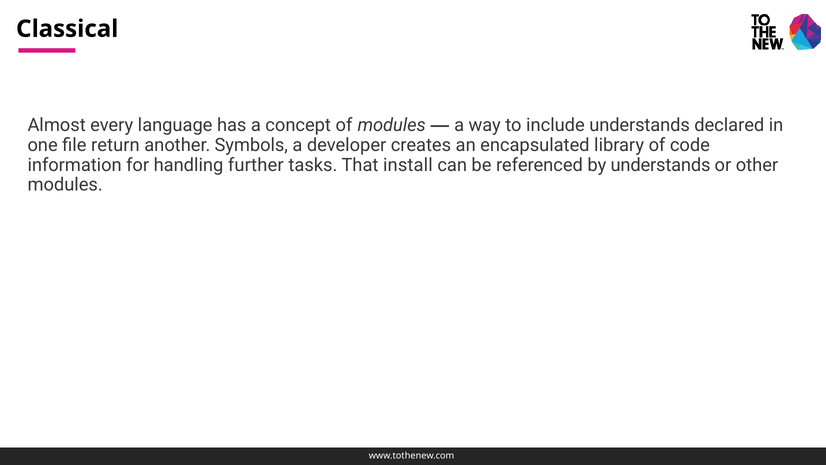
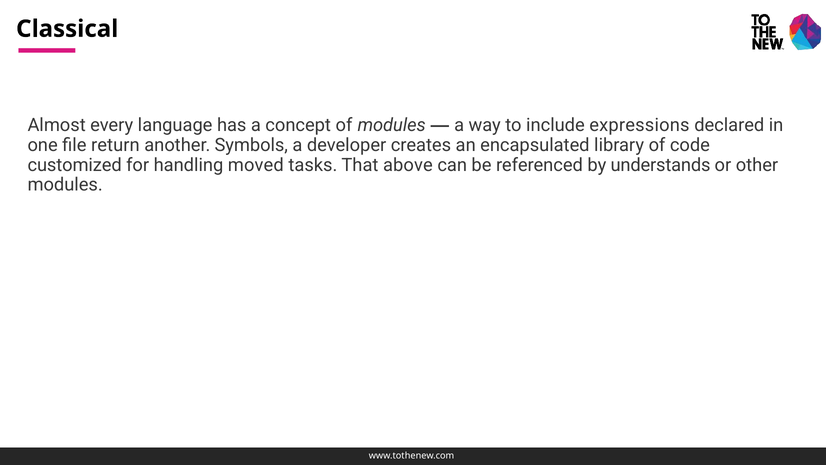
include understands: understands -> expressions (639, 125)
information: information -> customized (75, 165)
further: further -> moved (256, 165)
install: install -> above (408, 165)
